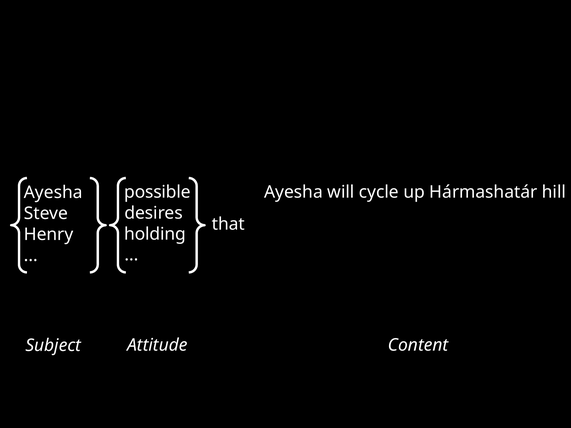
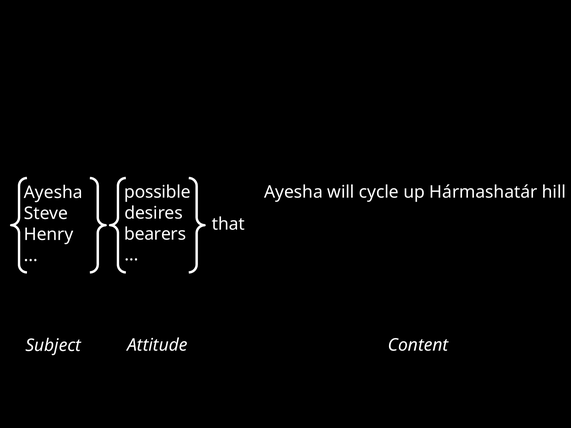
holding: holding -> bearers (155, 234)
